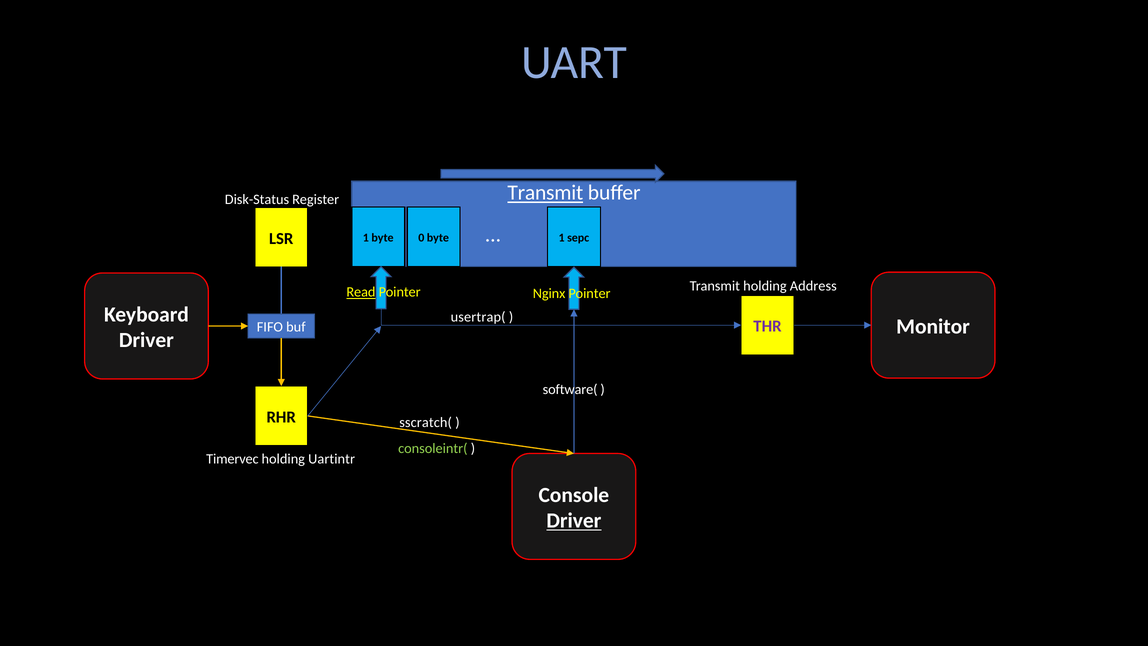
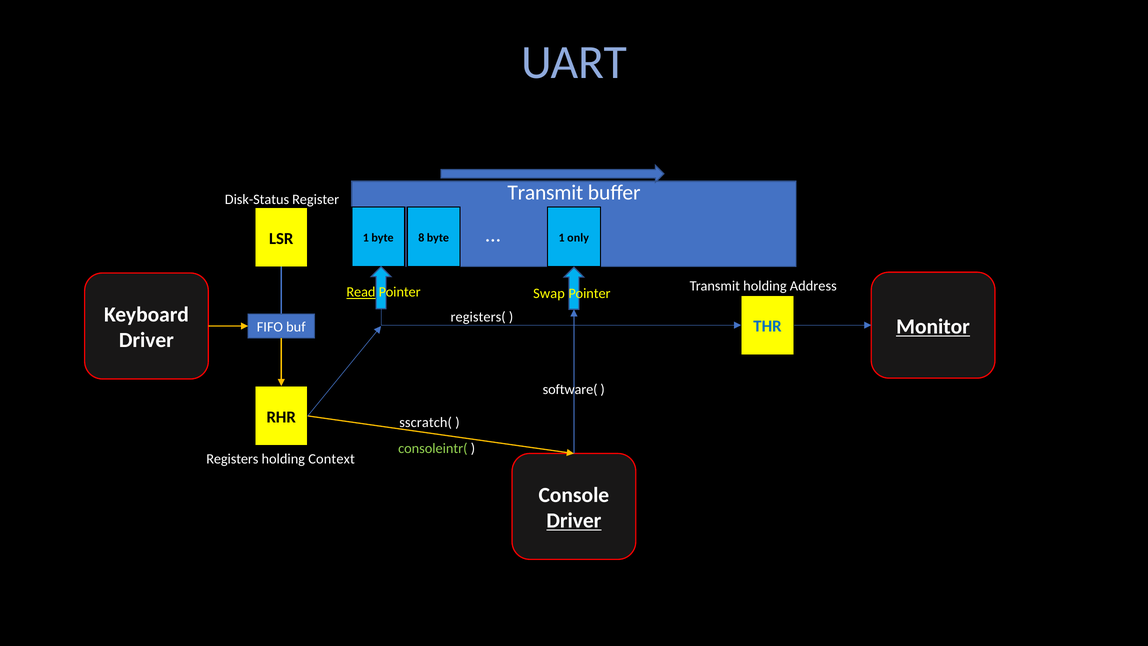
Transmit underline: present -> none (545, 193)
0: 0 -> 8 (421, 238)
sepc: sepc -> only (578, 238)
Nginx: Nginx -> Swap (549, 293)
usertrap(: usertrap( -> registers( (478, 317)
Monitor underline: none -> present (933, 327)
THR colour: purple -> blue (767, 326)
Timervec: Timervec -> Registers (232, 459)
Uartintr: Uartintr -> Context (332, 459)
